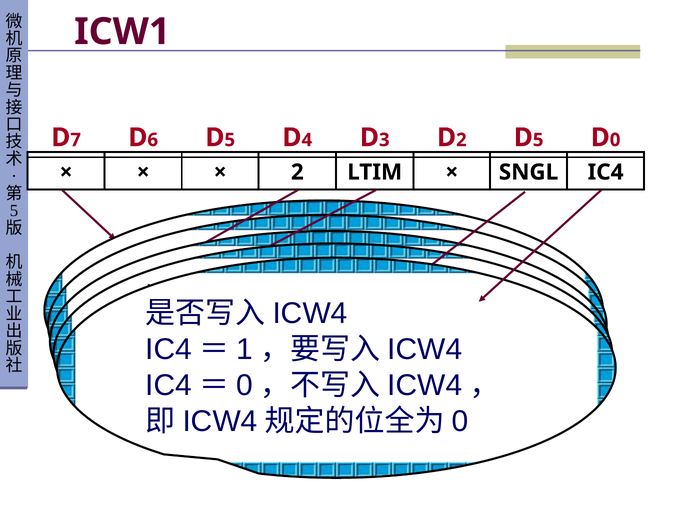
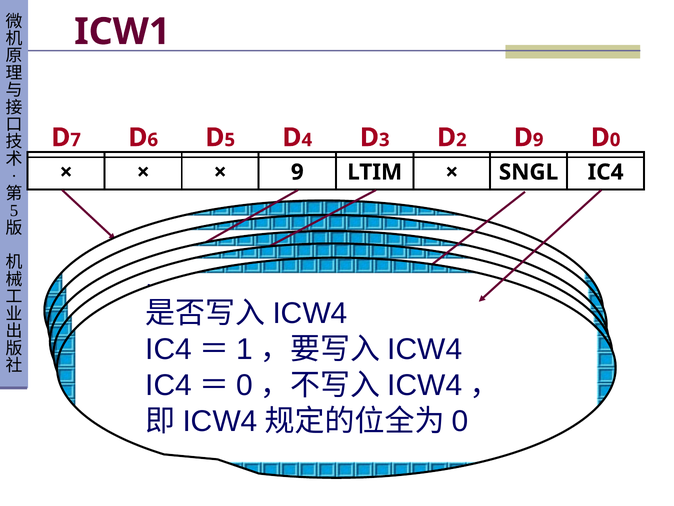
5: 5 -> 9 (538, 140)
2: 2 -> 9 (297, 172)
